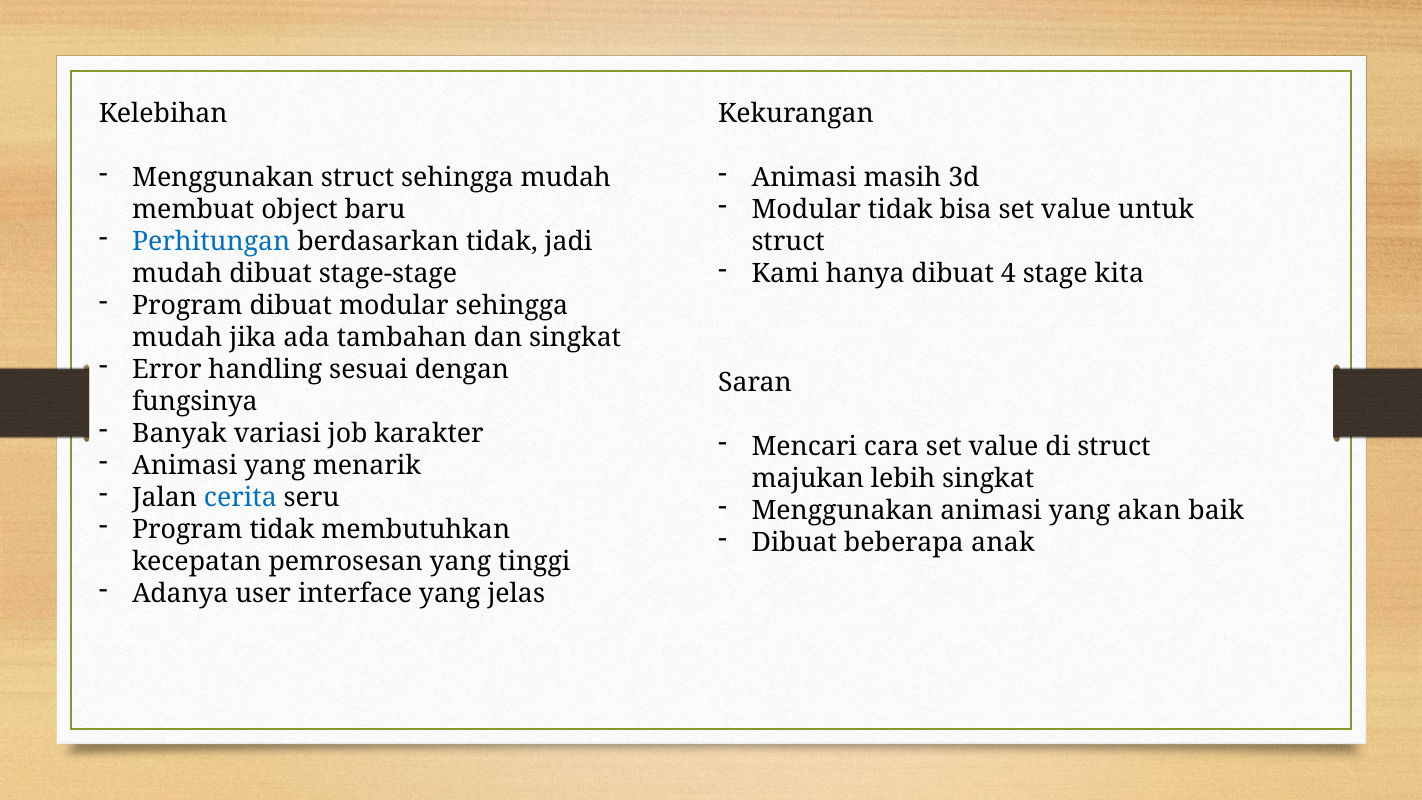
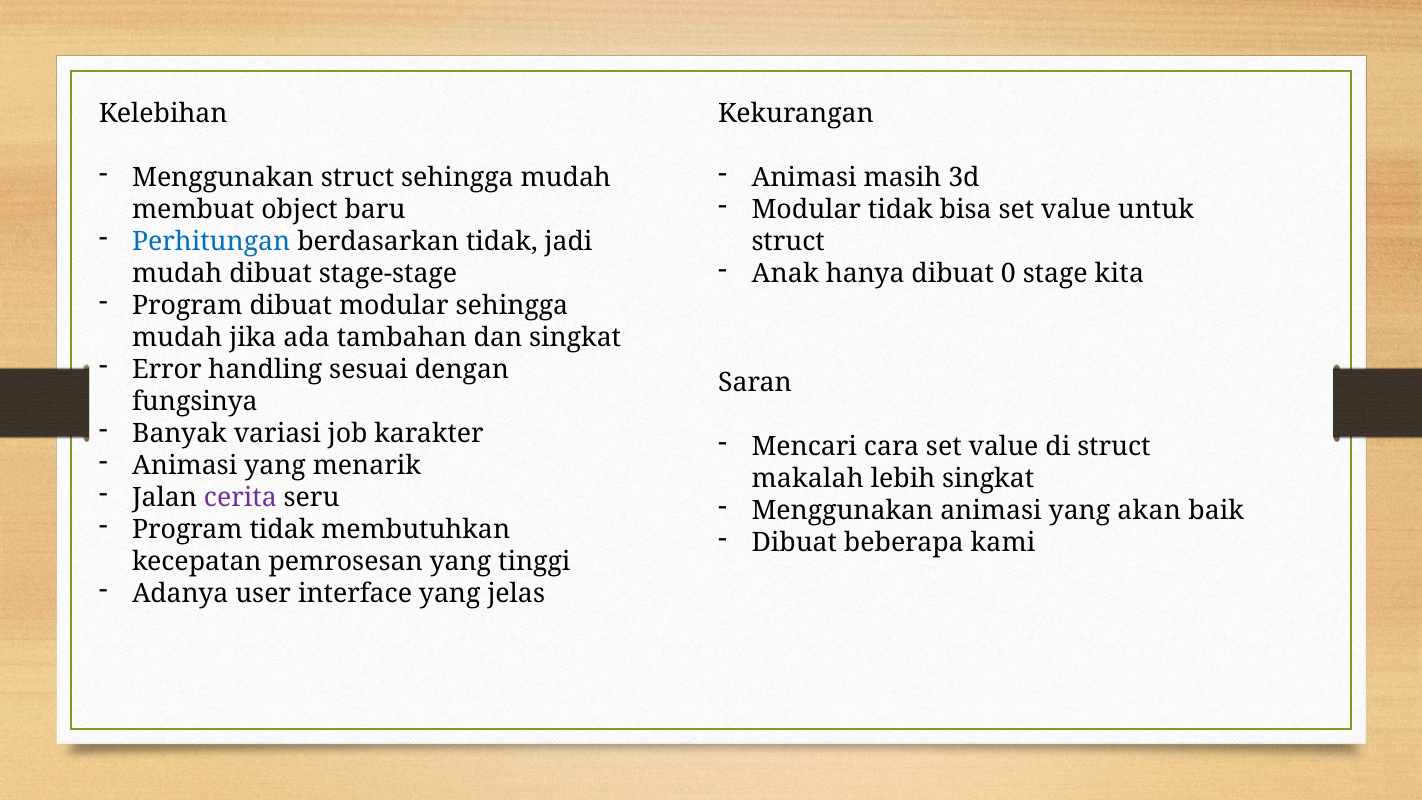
Kami: Kami -> Anak (785, 274)
4: 4 -> 0 (1008, 274)
majukan: majukan -> makalah (808, 479)
cerita colour: blue -> purple (240, 497)
anak: anak -> kami (1003, 543)
